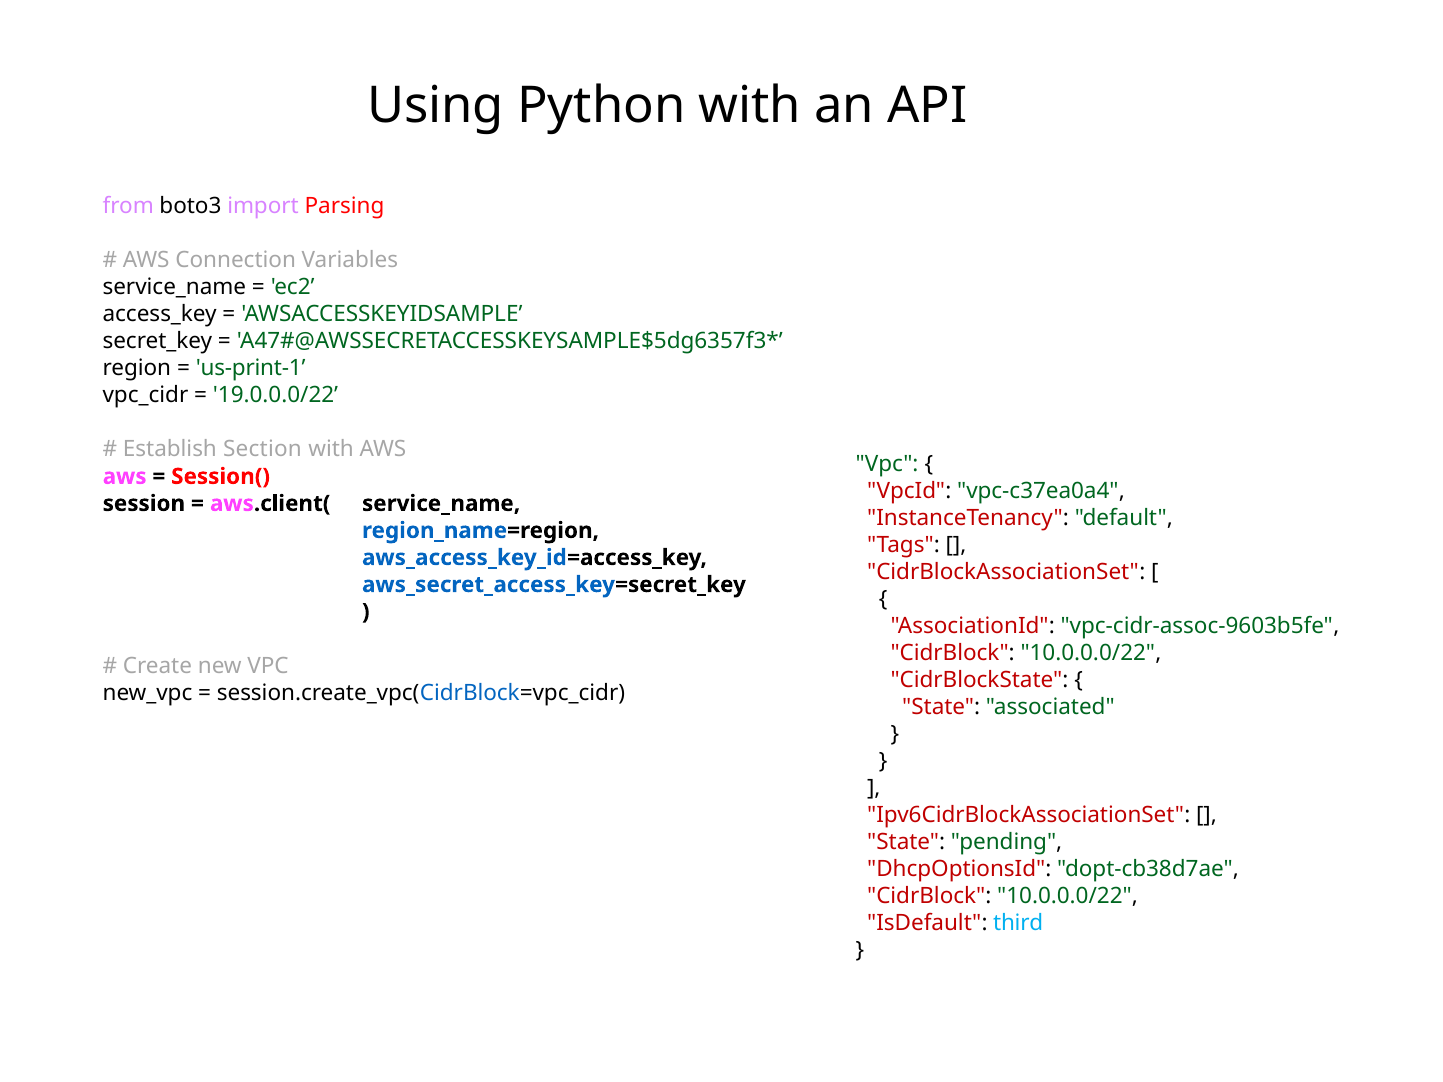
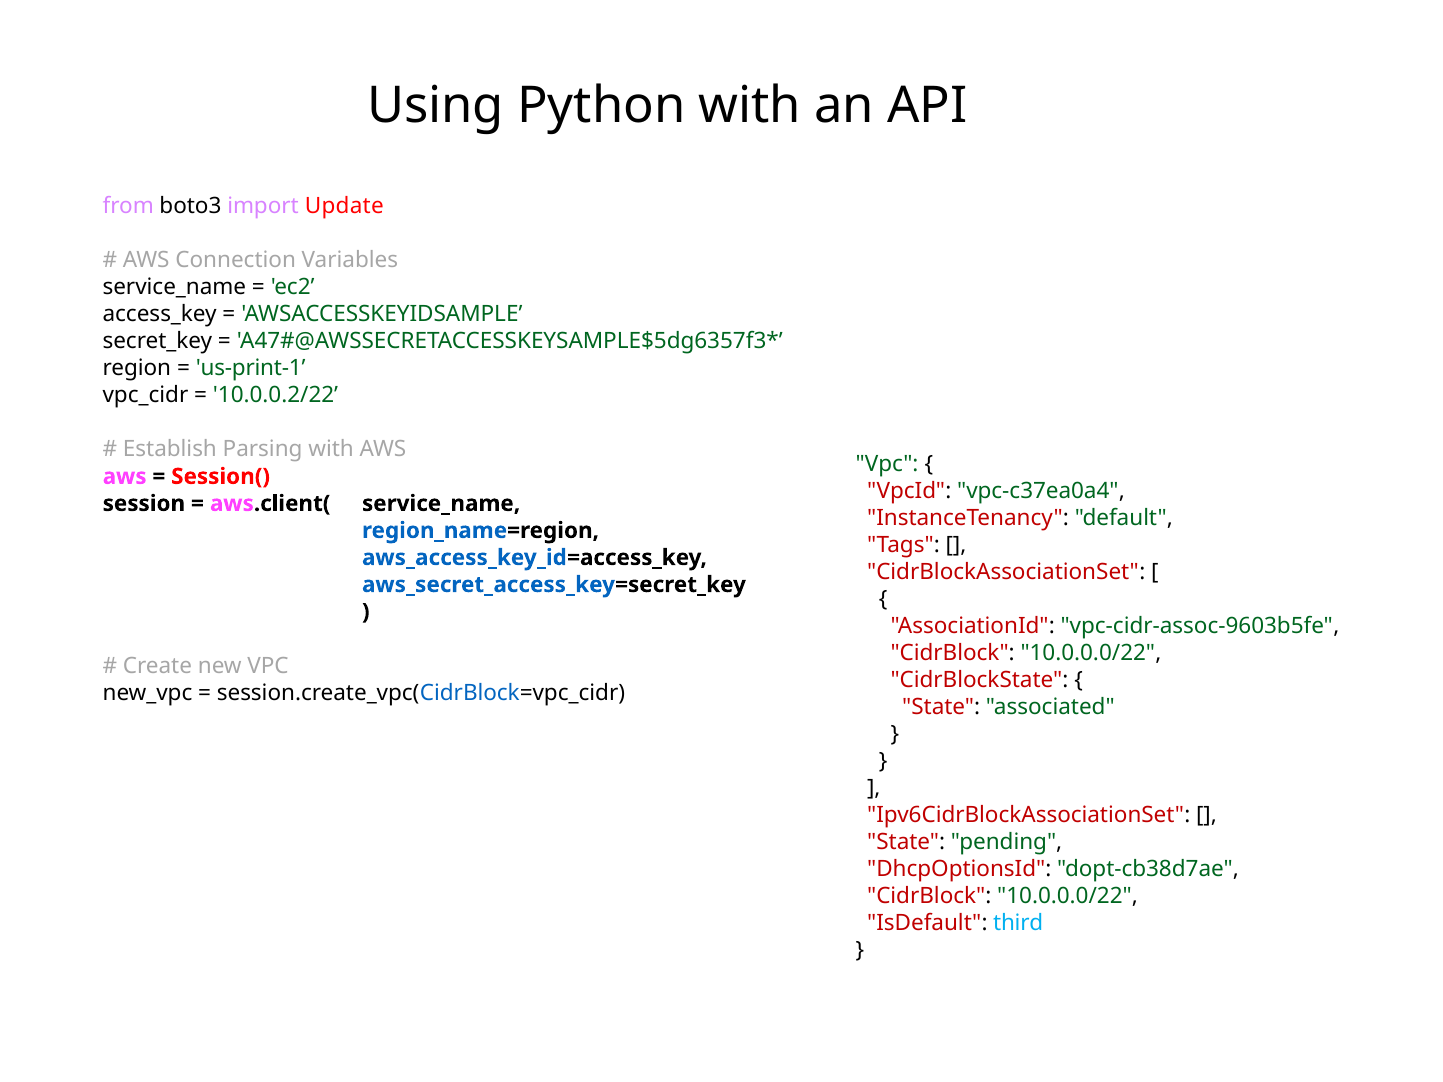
Parsing: Parsing -> Update (344, 206)
19.0.0.0/22: 19.0.0.0/22 -> 10.0.0.2/22 (276, 395)
Section: Section -> Parsing (263, 450)
